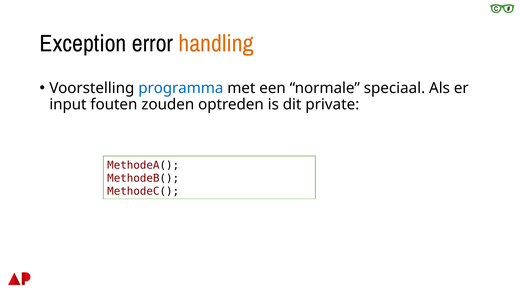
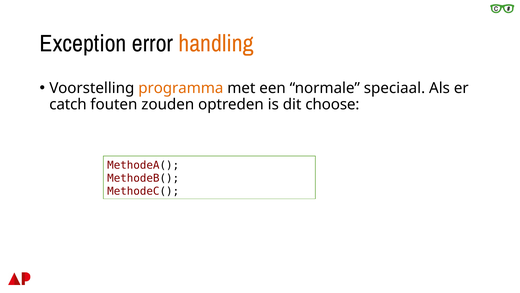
programma colour: blue -> orange (181, 88)
input: input -> catch (68, 104)
private: private -> choose (332, 104)
